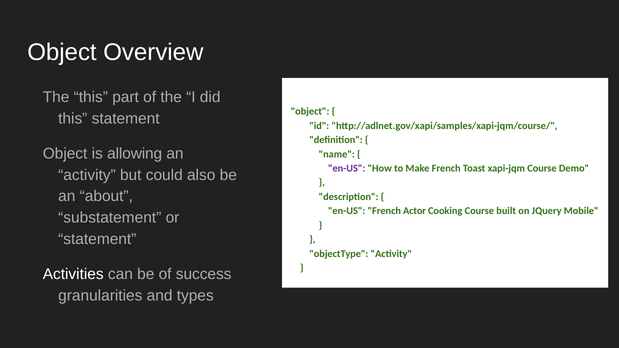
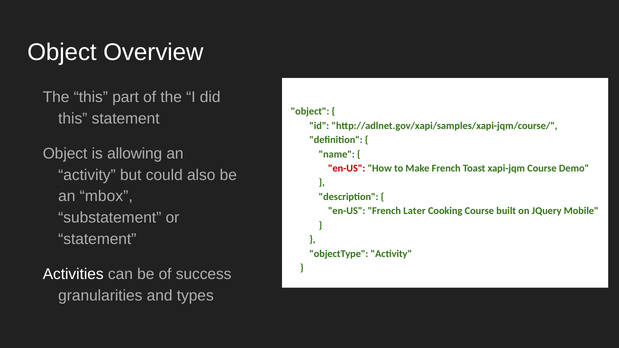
en-US colour: purple -> red (347, 168)
about: about -> mbox (106, 196)
Actor: Actor -> Later (414, 211)
